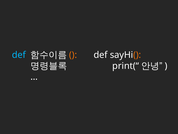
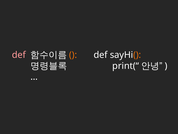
def colour: light blue -> pink (19, 55)
